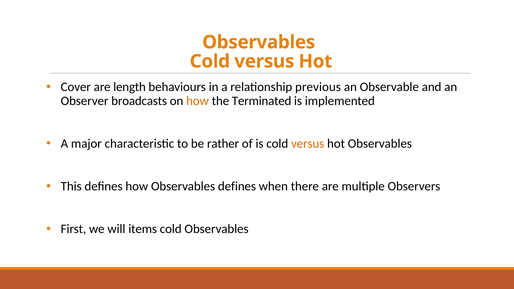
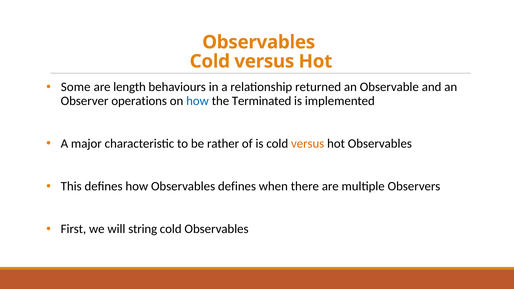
Cover: Cover -> Some (76, 87)
previous: previous -> returned (318, 87)
broadcasts: broadcasts -> operations (139, 101)
how colour: orange -> blue (198, 101)
items: items -> string (143, 229)
